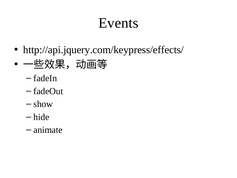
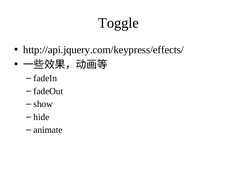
Events: Events -> Toggle (118, 23)
